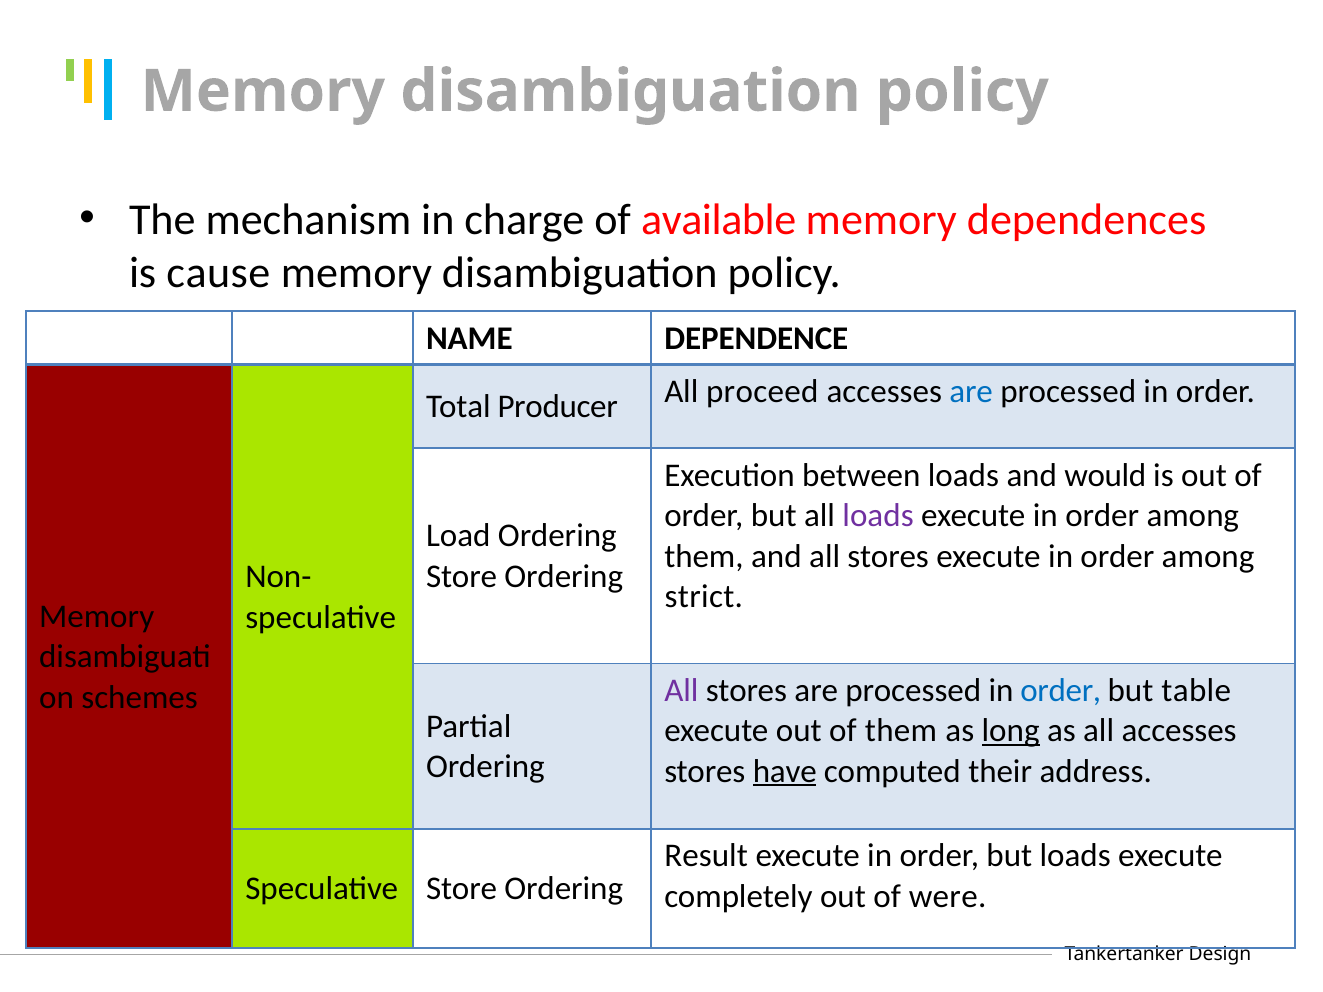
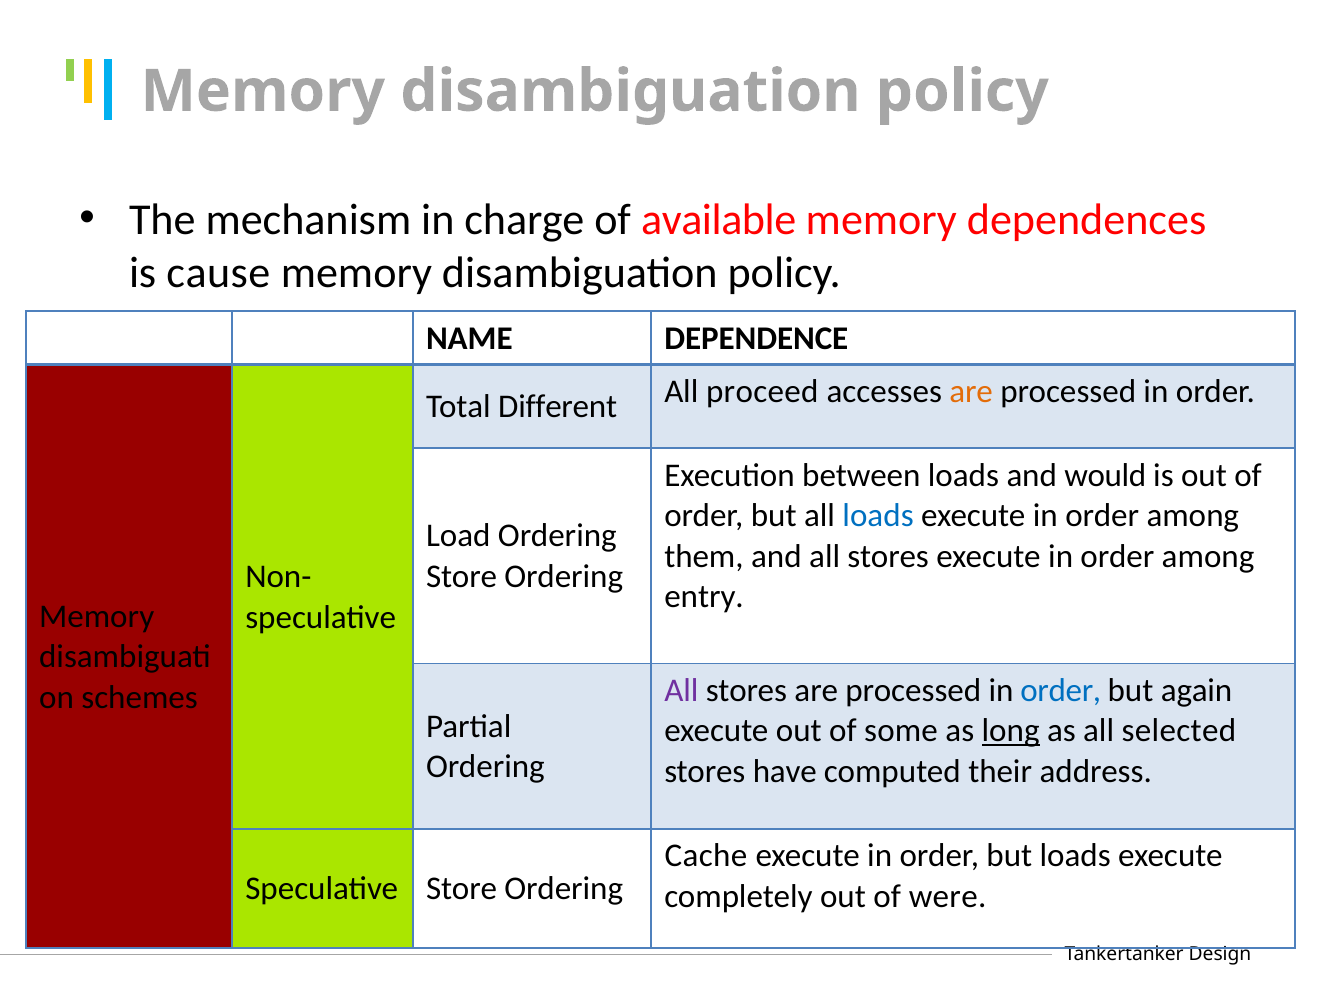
Producer: Producer -> Different (558, 407)
are colour: blue -> orange (971, 392)
loads colour: purple -> blue (878, 516)
strict: strict -> entry (704, 597)
table: table -> again (1197, 691)
of them: them -> some (901, 731)
all accesses: accesses -> selected (1179, 731)
have underline: present -> none (785, 771)
Result: Result -> Cache (706, 856)
